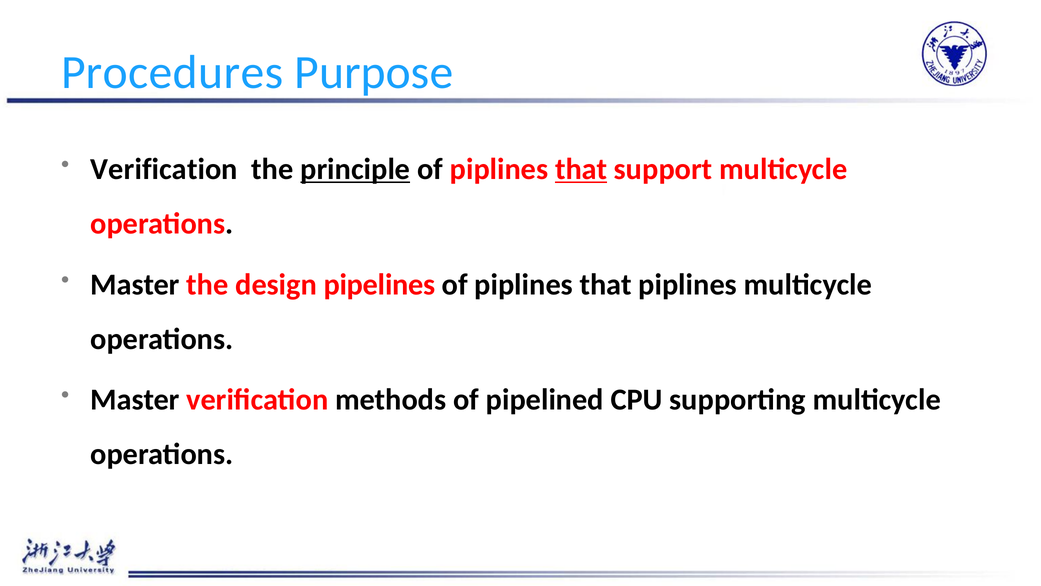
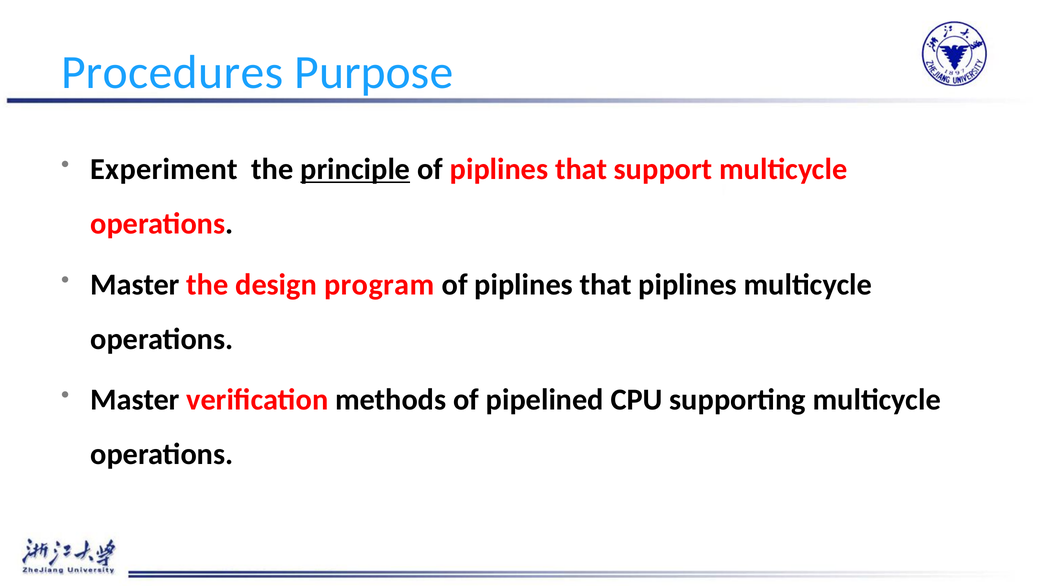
Verification: Verification -> Experiment (164, 169)
that underline: present -> none (581, 169)
pipelines: pipelines -> program (379, 284)
